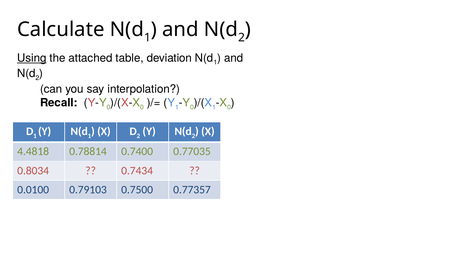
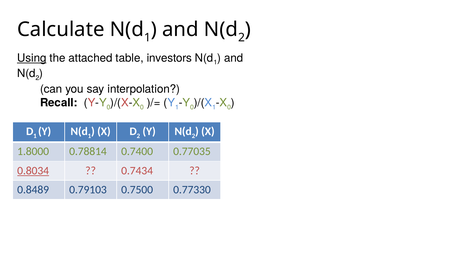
deviation: deviation -> investors (169, 58)
4.4818: 4.4818 -> 1.8000 (33, 152)
0.8034 underline: none -> present (33, 171)
0.0100: 0.0100 -> 0.8489 (33, 190)
0.77357: 0.77357 -> 0.77330 (192, 190)
